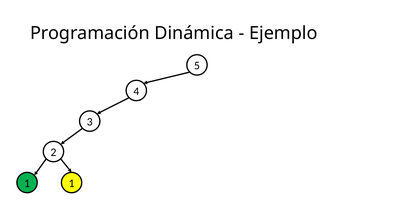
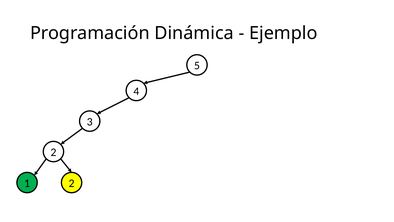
1 1: 1 -> 2 (72, 183)
